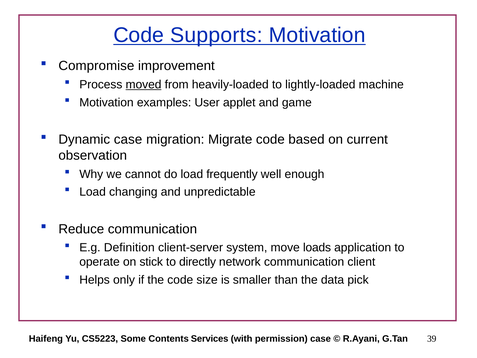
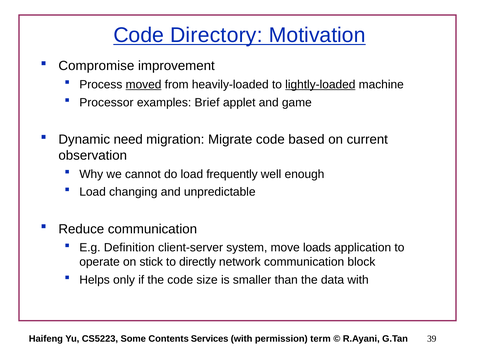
Supports: Supports -> Directory (216, 35)
lightly-loaded underline: none -> present (320, 84)
Motivation: Motivation -> Processor (106, 102)
User: User -> Brief (207, 102)
Dynamic case: case -> need (128, 139)
client: client -> block (361, 262)
data pick: pick -> with (358, 280)
permission case: case -> term (321, 339)
